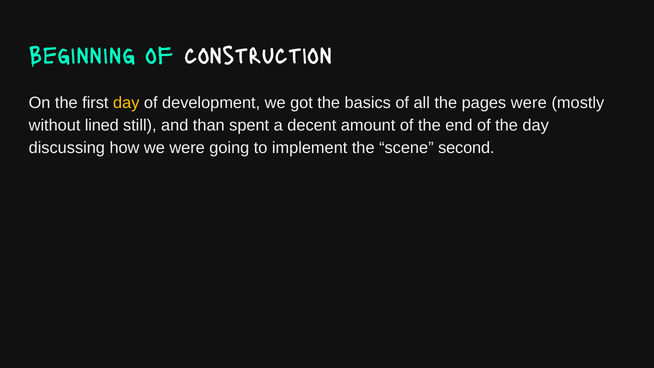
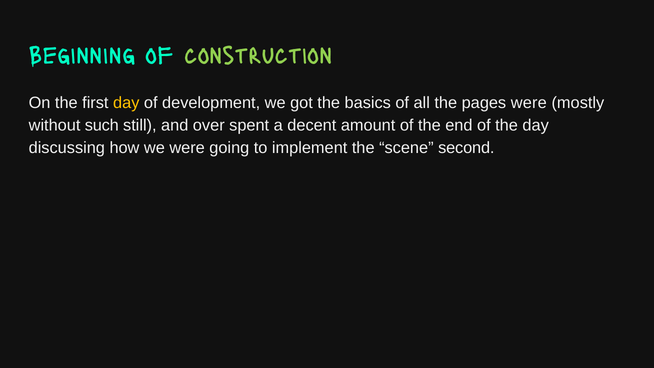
construction colour: white -> light green (258, 55)
lined: lined -> such (102, 125)
than: than -> over (209, 125)
